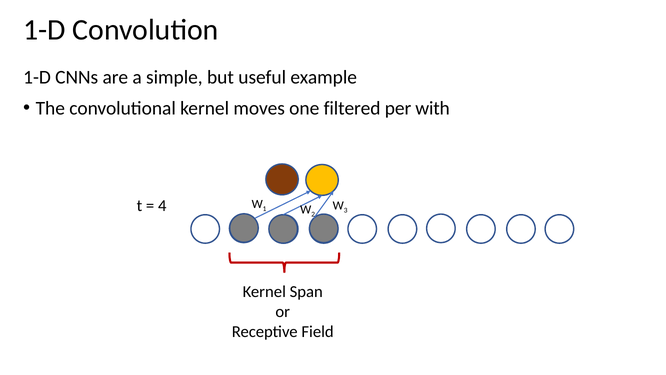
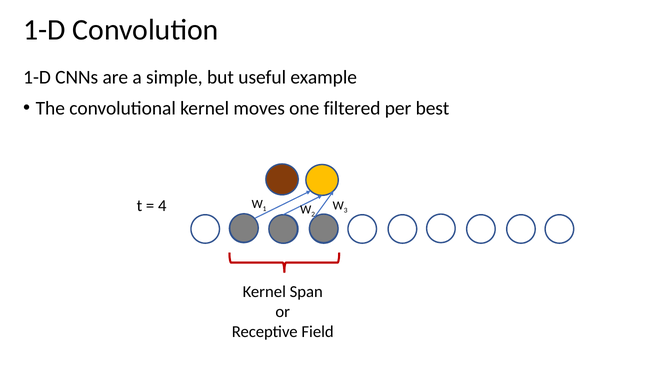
with: with -> best (433, 108)
